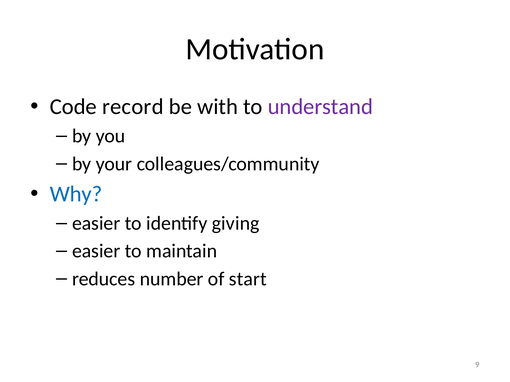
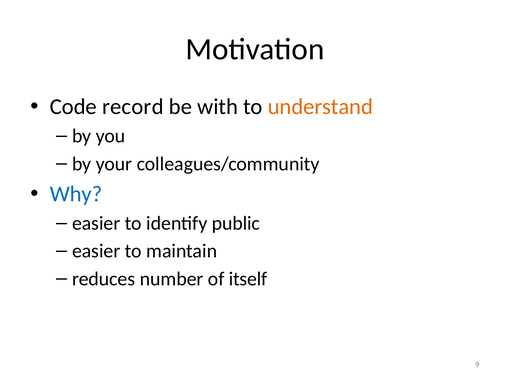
understand colour: purple -> orange (320, 107)
giving: giving -> public (236, 224)
start: start -> itself (248, 279)
